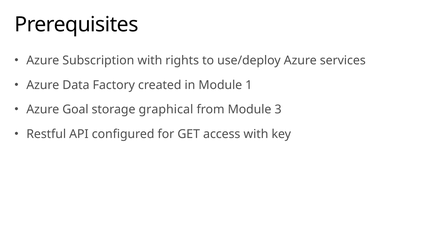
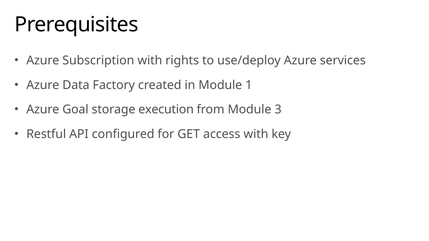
graphical: graphical -> execution (166, 110)
